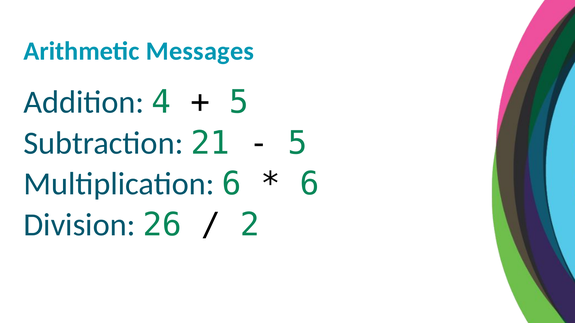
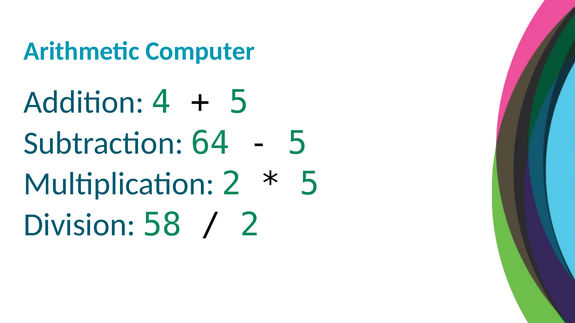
Messages: Messages -> Computer (200, 51)
21: 21 -> 64 (210, 143)
Multiplication 6: 6 -> 2 (232, 184)
6: 6 -> 5 (309, 184)
26: 26 -> 58 (162, 225)
